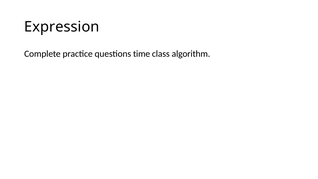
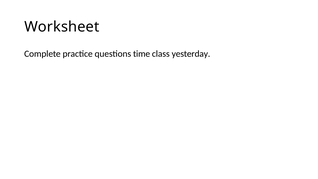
Expression: Expression -> Worksheet (62, 27)
algorithm: algorithm -> yesterday (191, 54)
